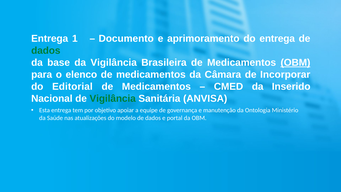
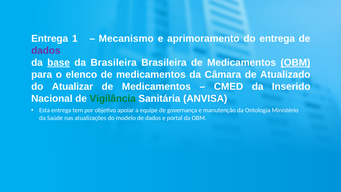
Documento: Documento -> Mecanismo (126, 39)
dados colour: green -> purple (46, 51)
base underline: none -> present (59, 63)
da Vigilância: Vigilância -> Brasileira (114, 63)
Incorporar: Incorporar -> Atualizado (285, 74)
Editorial: Editorial -> Atualizar (73, 86)
